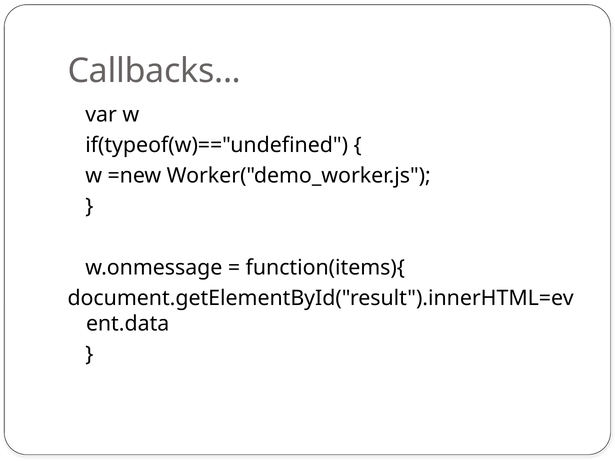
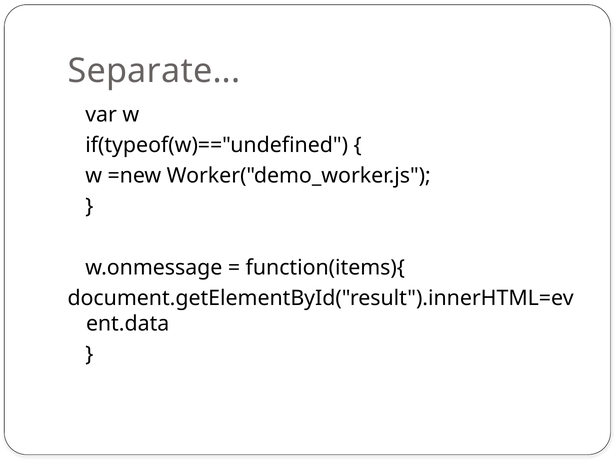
Callbacks: Callbacks -> Separate (154, 71)
